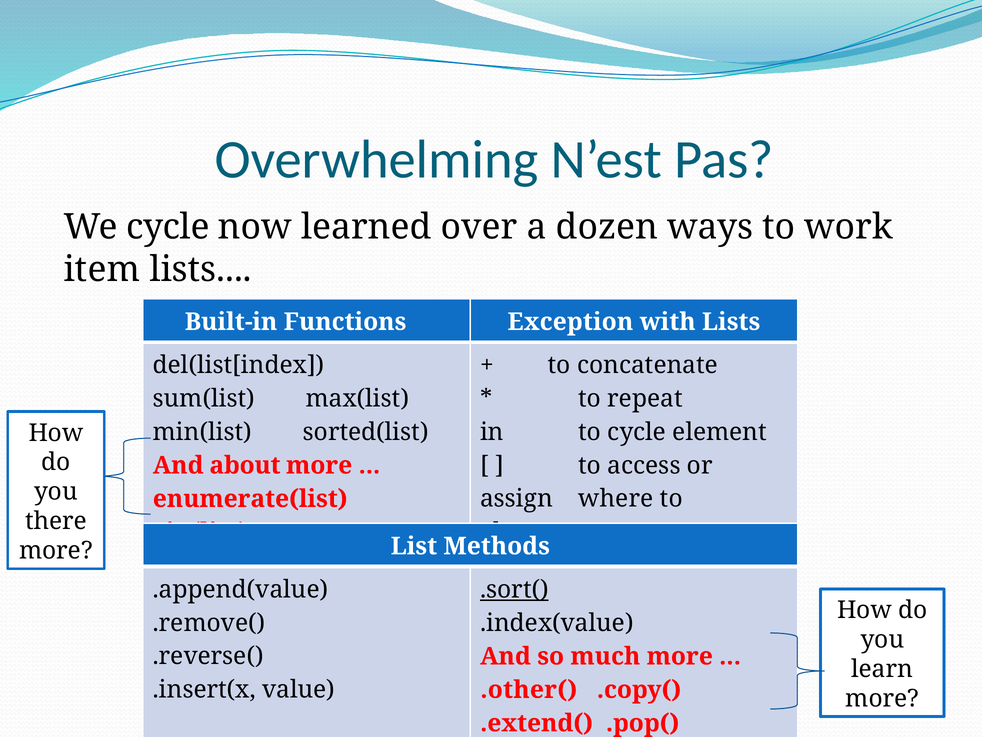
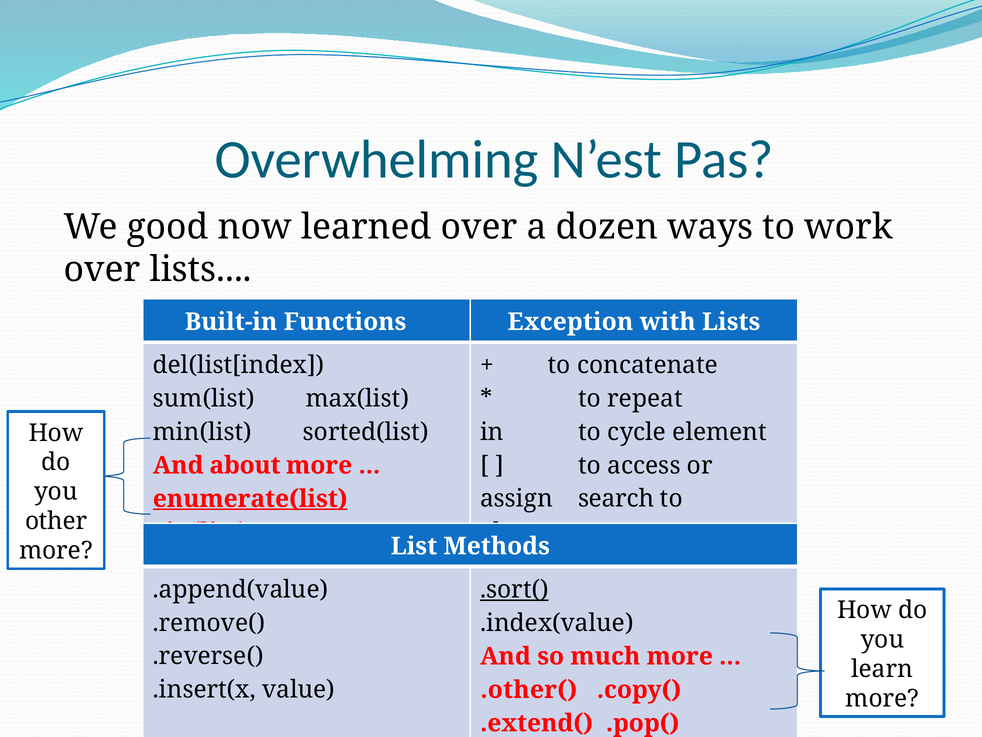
We cycle: cycle -> good (168, 227)
item: item -> over (102, 269)
enumerate(list underline: none -> present (250, 499)
where: where -> search (616, 499)
there: there -> other (56, 521)
